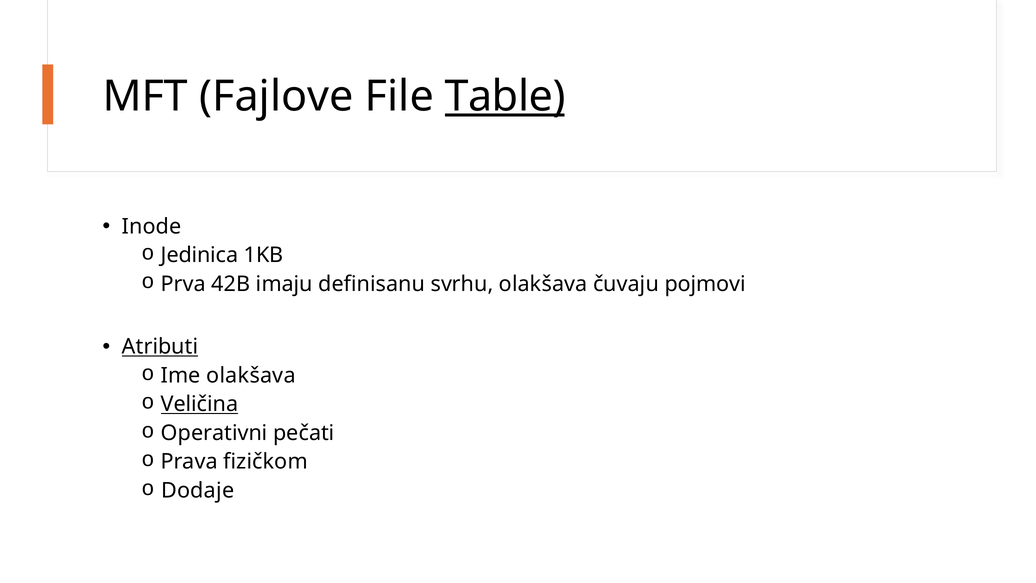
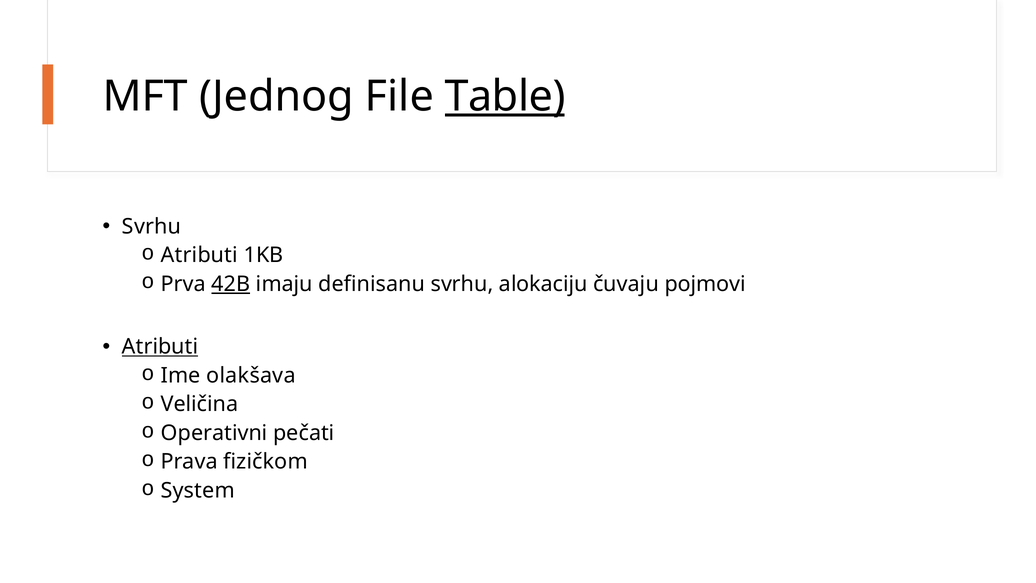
Fajlove: Fajlove -> Jednog (276, 96)
Inode: Inode -> Svrhu (152, 226)
Jedinica: Jedinica -> Atributi (199, 255)
42B underline: none -> present (231, 284)
svrhu olakšava: olakšava -> alokaciju (543, 284)
Veličina underline: present -> none (199, 404)
Dodaje: Dodaje -> System (198, 490)
